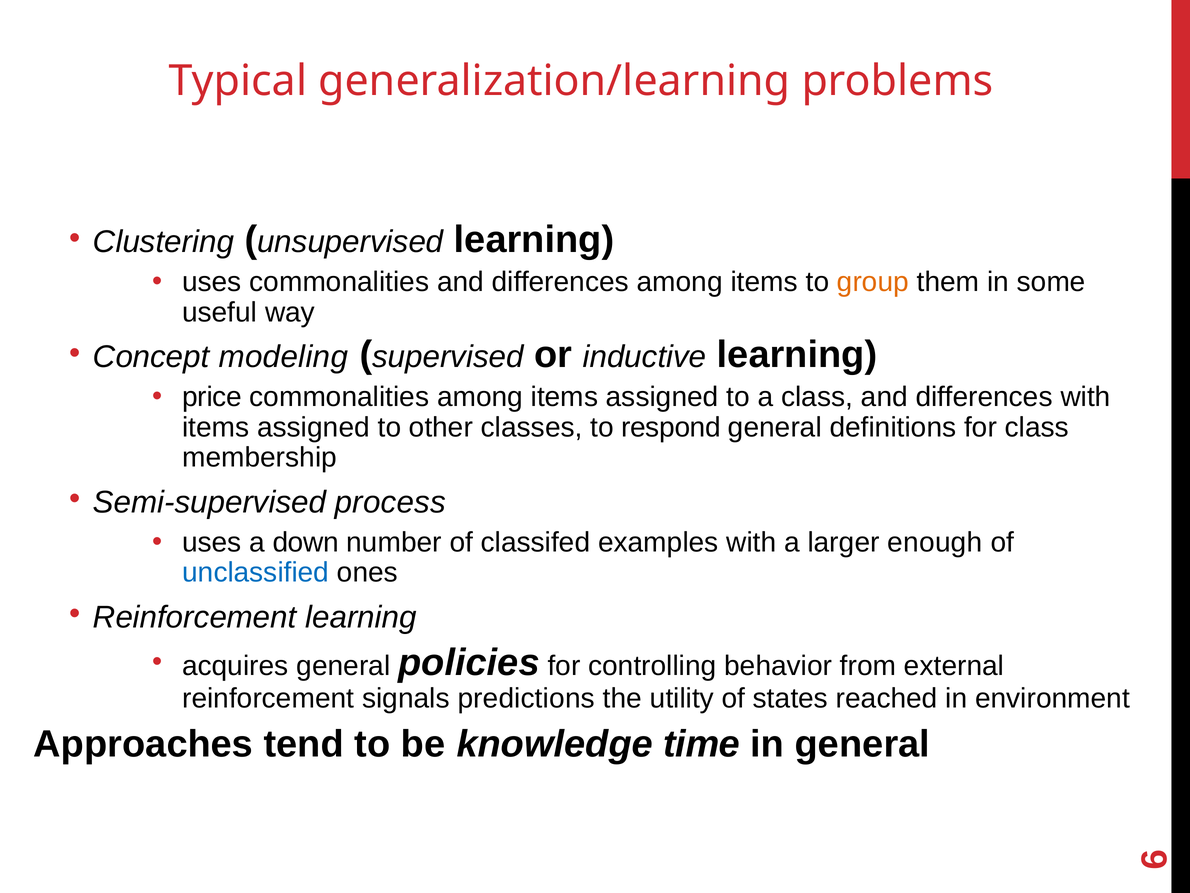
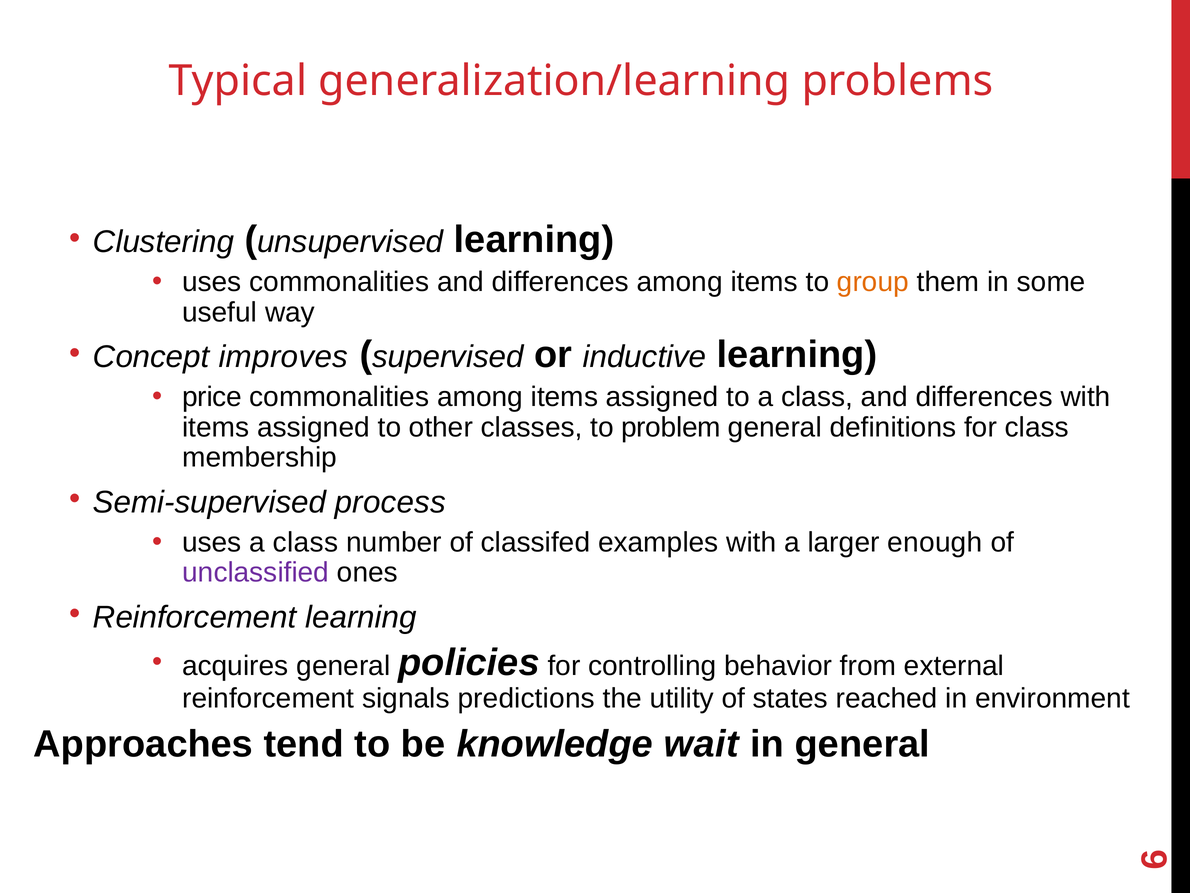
modeling: modeling -> improves (283, 357)
respond: respond -> problem (671, 427)
uses a down: down -> class (306, 542)
unclassified colour: blue -> purple (256, 572)
time: time -> wait (701, 744)
